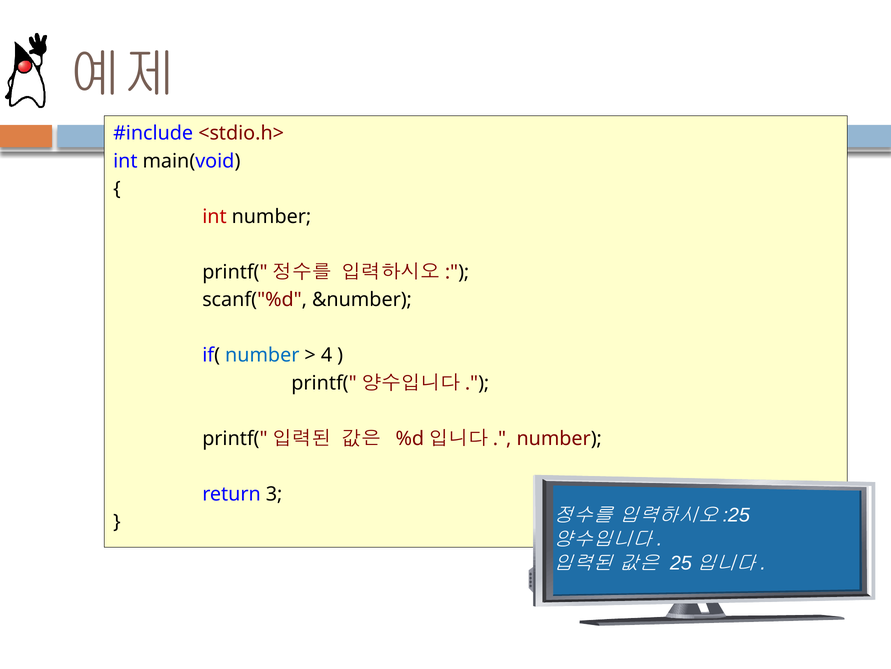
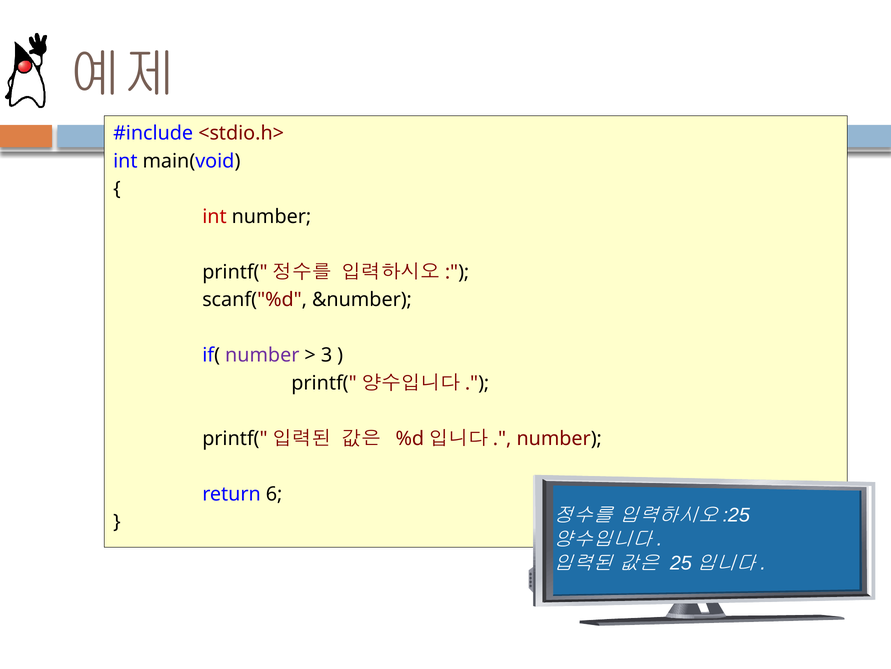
number colour: blue -> purple (262, 355)
4: 4 -> 3 (327, 355)
3: 3 -> 6 (274, 493)
